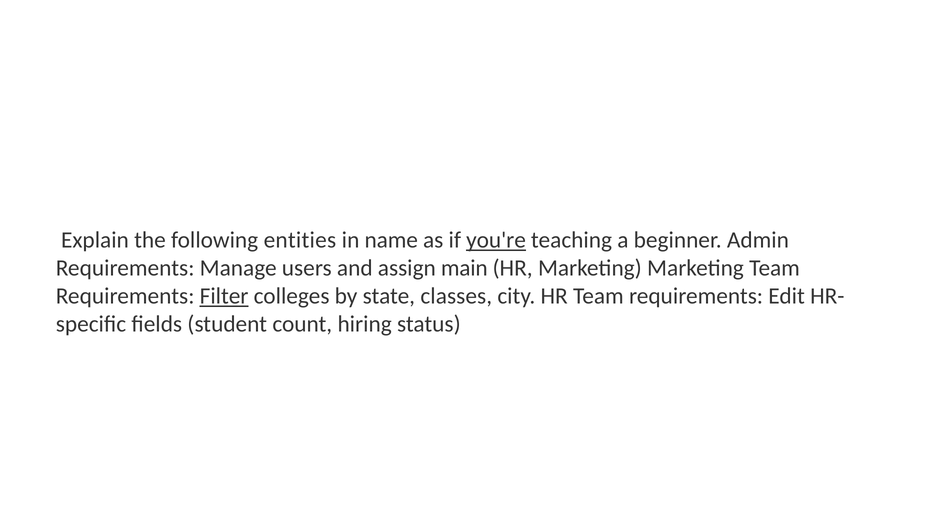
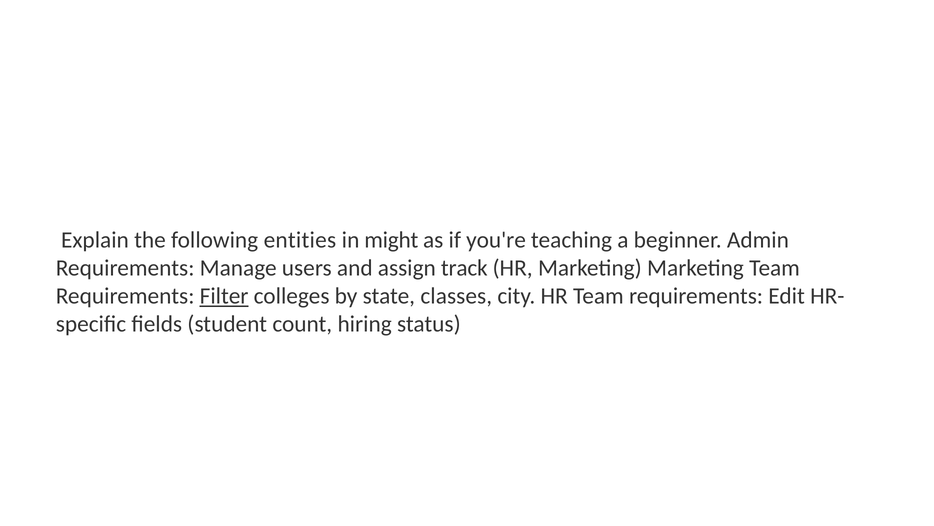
name: name -> might (391, 240)
you're underline: present -> none (496, 240)
main: main -> track (464, 268)
